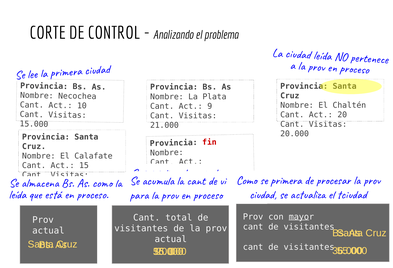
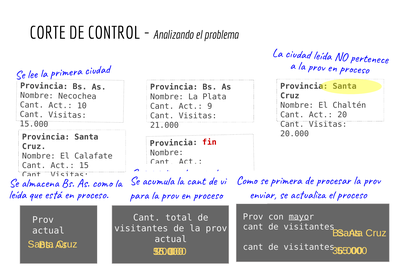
ciudad: ciudad -> enviar (263, 195)
el tciudad: tciudad -> proceso (352, 195)
